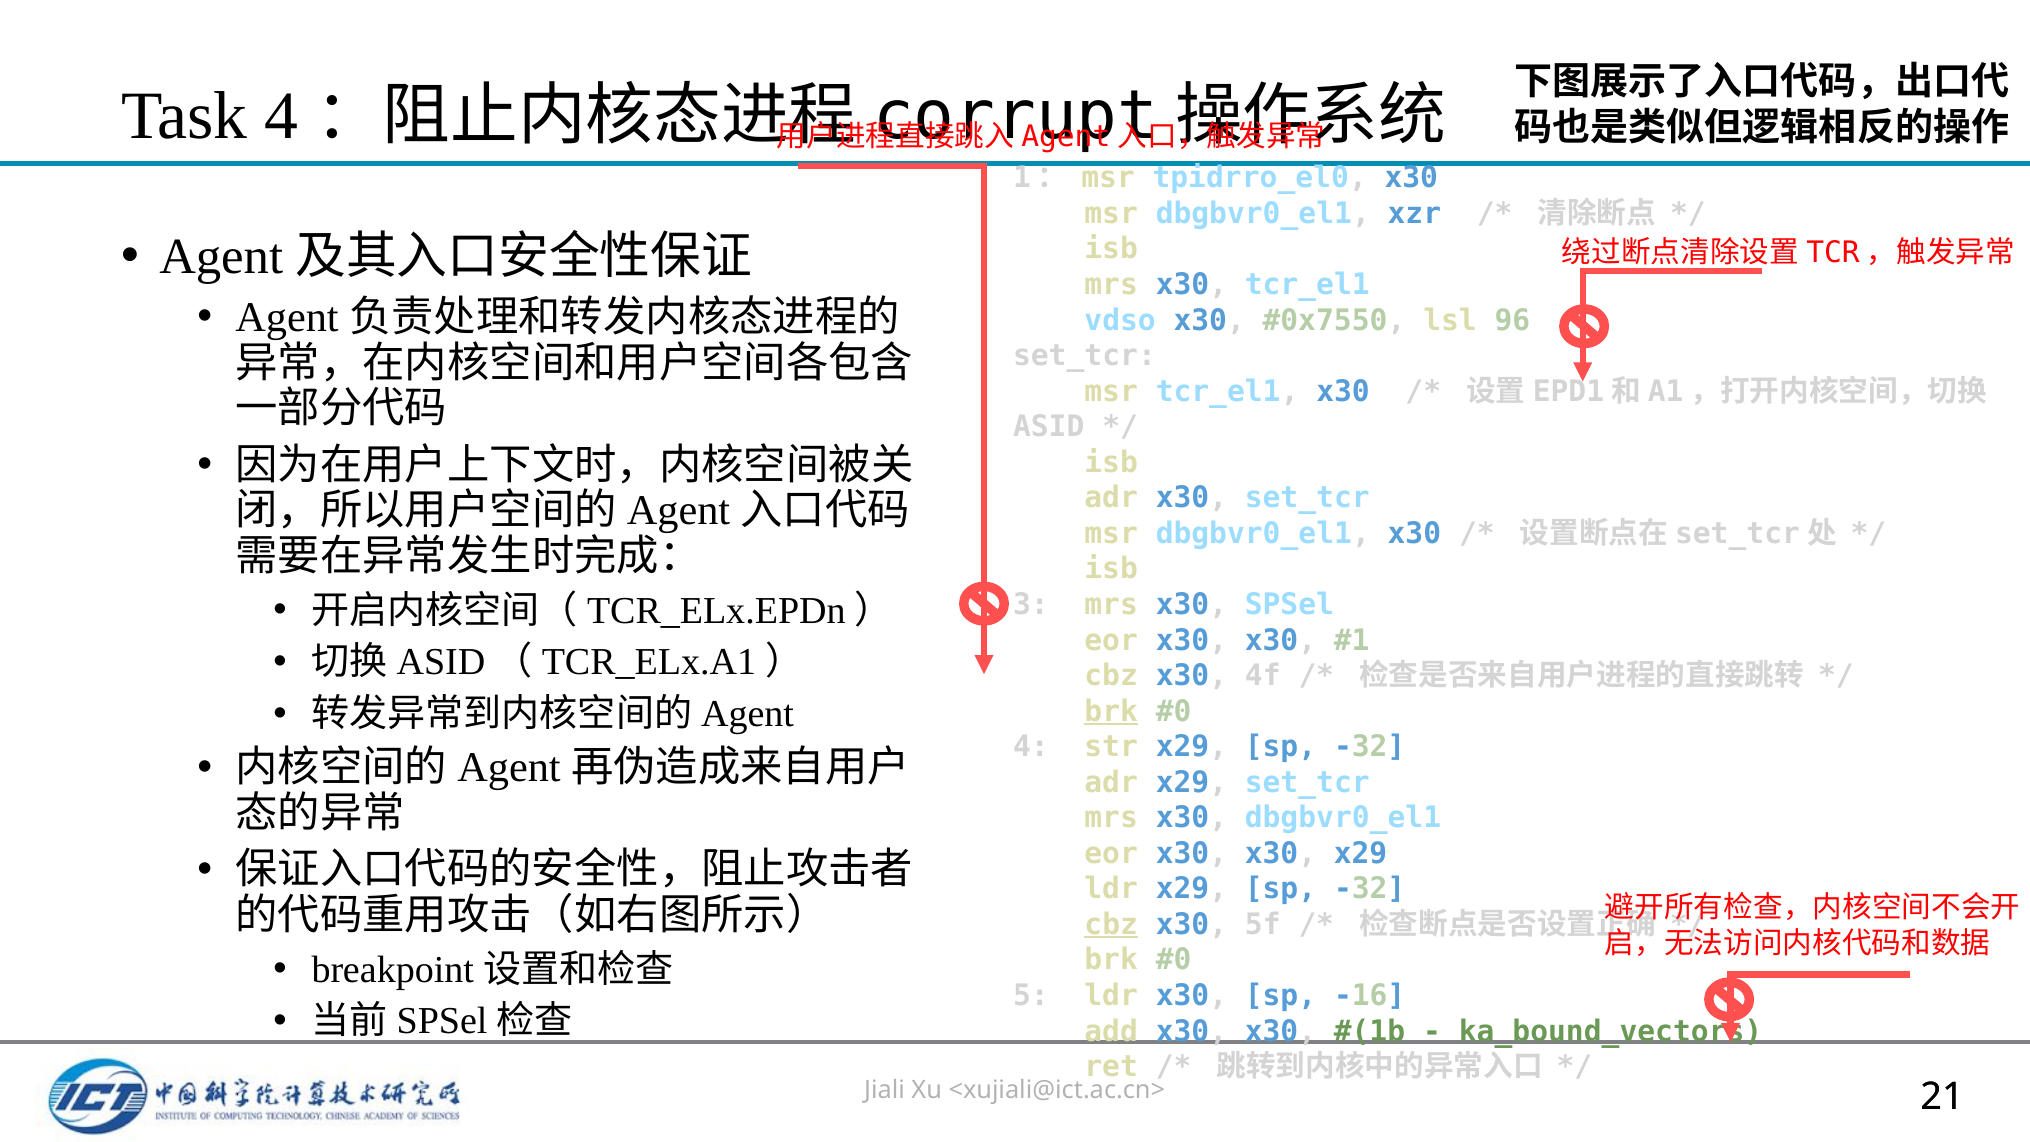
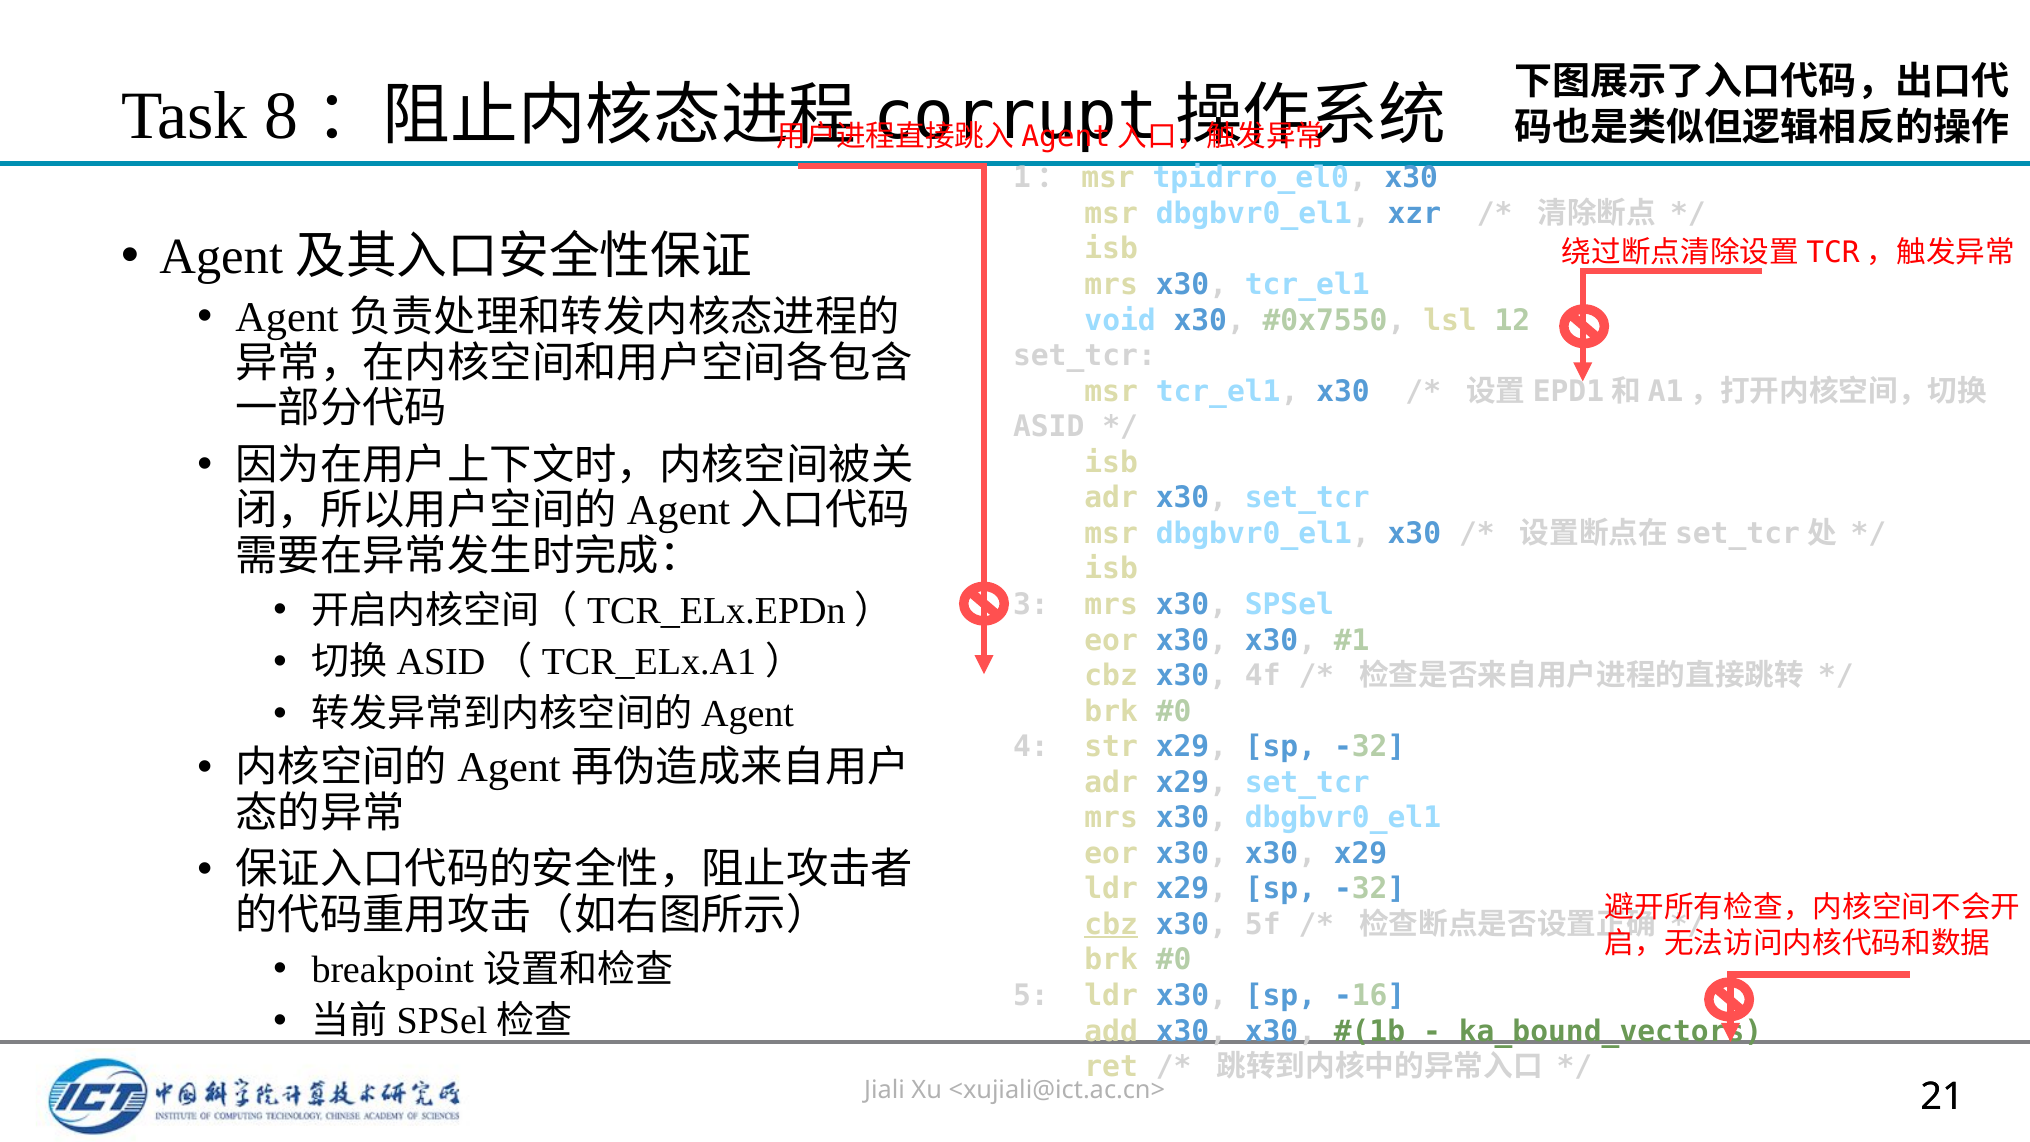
Task 4: 4 -> 8 (282, 116)
vdso: vdso -> void (1120, 320)
96: 96 -> 12 (1512, 320)
brk underline: present -> none (1111, 711)
